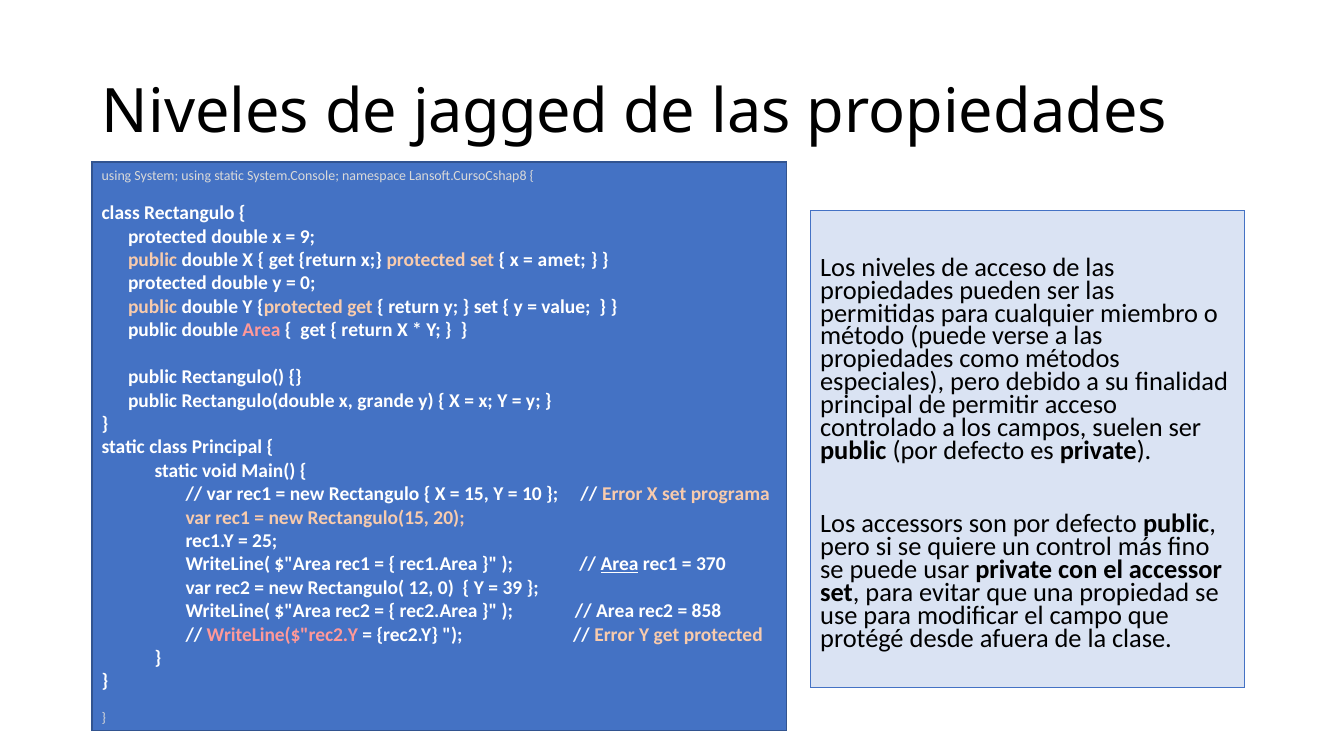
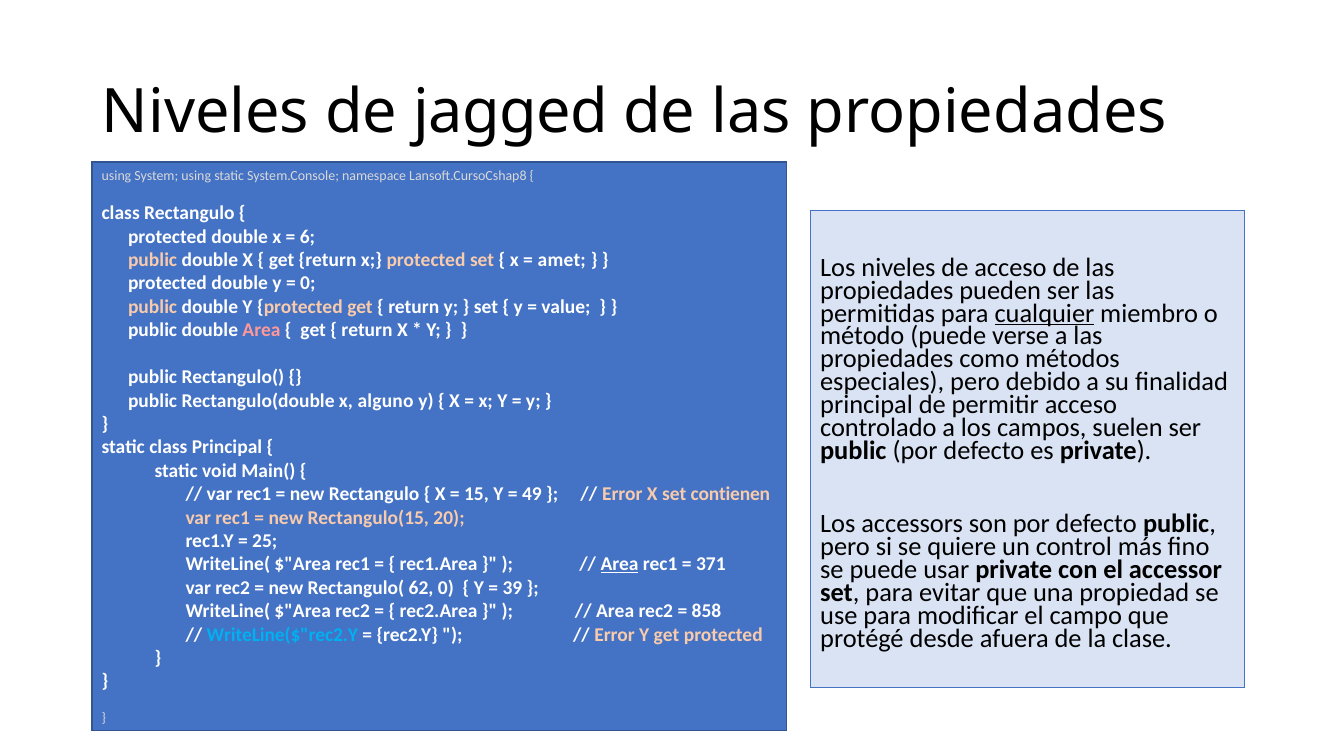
9: 9 -> 6 (307, 237)
cualquier underline: none -> present (1044, 313)
grande: grande -> alguno (386, 400)
10: 10 -> 49 (532, 494)
programa: programa -> contienen (730, 494)
370: 370 -> 371 (711, 564)
12: 12 -> 62 (421, 587)
WriteLine($"rec2.Y colour: pink -> light blue (282, 634)
